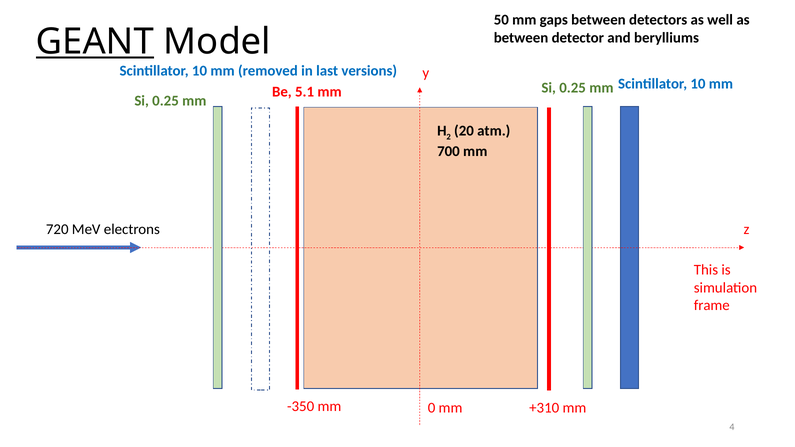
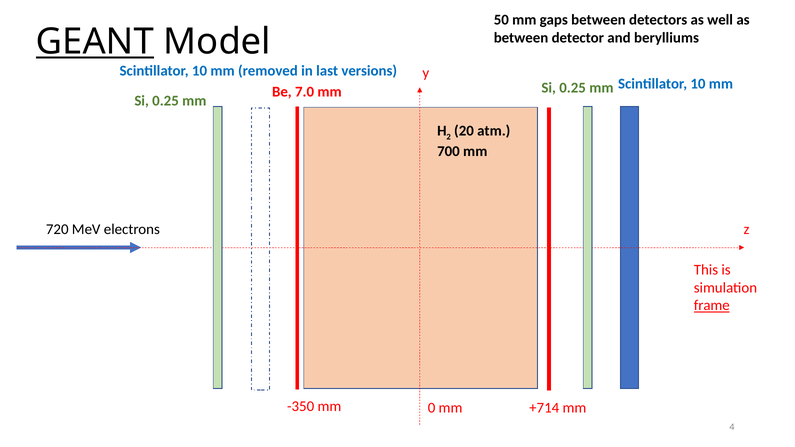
5.1: 5.1 -> 7.0 (305, 92)
frame underline: none -> present (712, 306)
+310: +310 -> +714 (544, 408)
